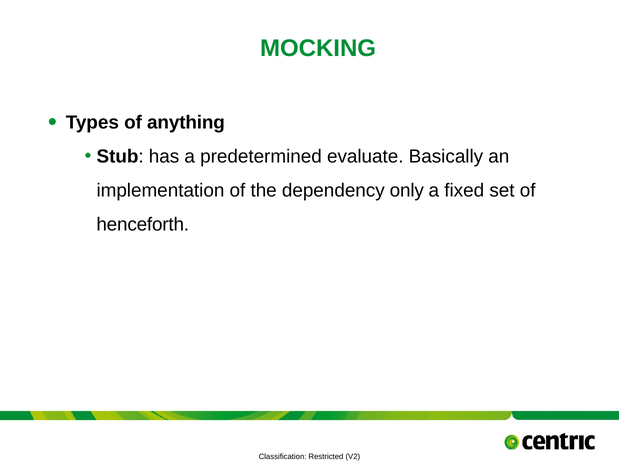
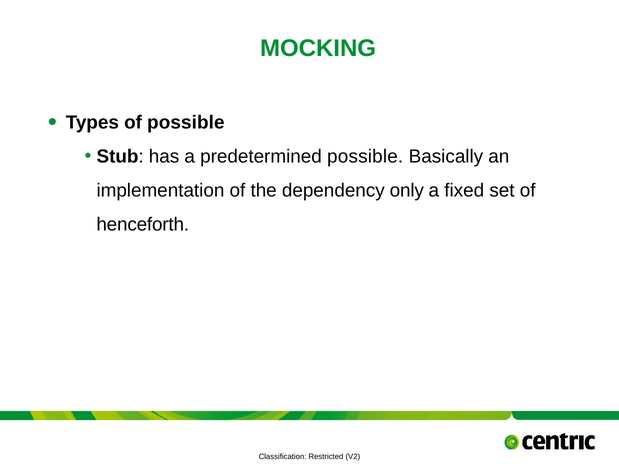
of anything: anything -> possible (186, 123)
predetermined evaluate: evaluate -> possible (365, 157)
